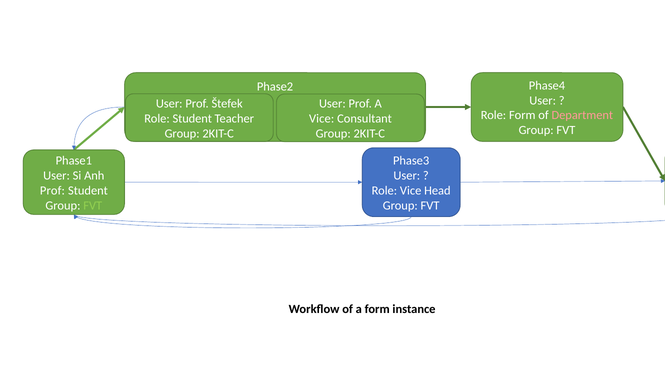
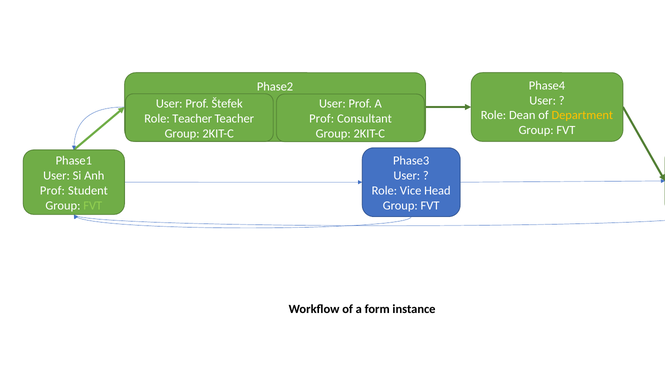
Form: Form -> Dean (522, 115)
Department colour: pink -> yellow (582, 115)
Role Student: Student -> Teacher (192, 118)
Vice: Vice -> Prof (322, 119)
